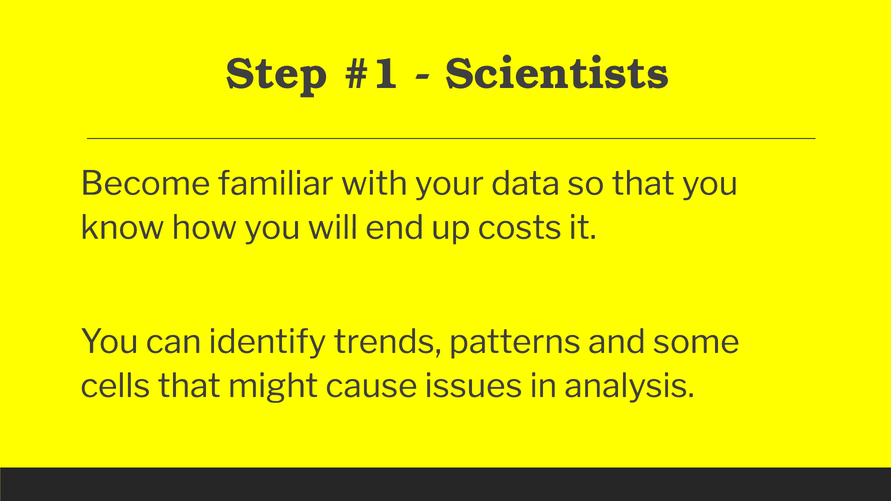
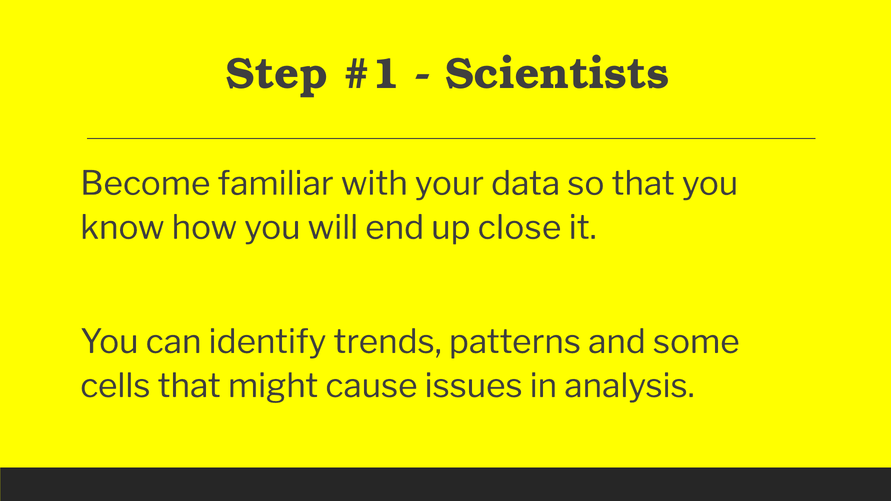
costs: costs -> close (520, 228)
